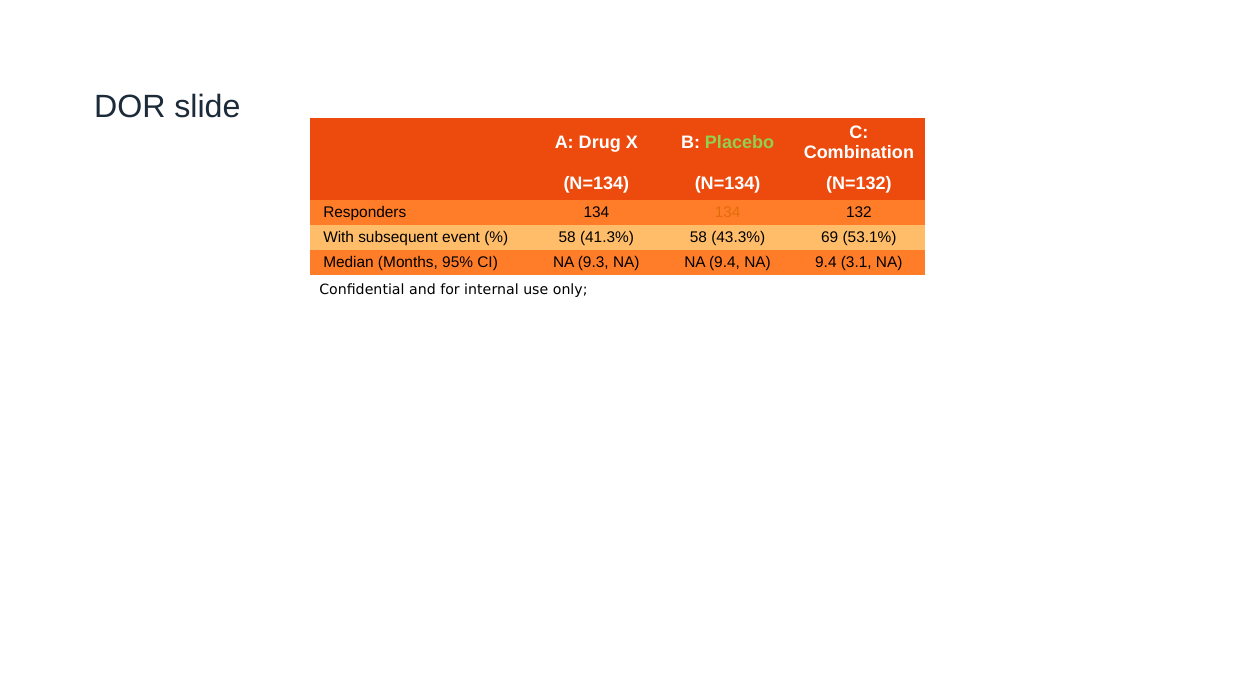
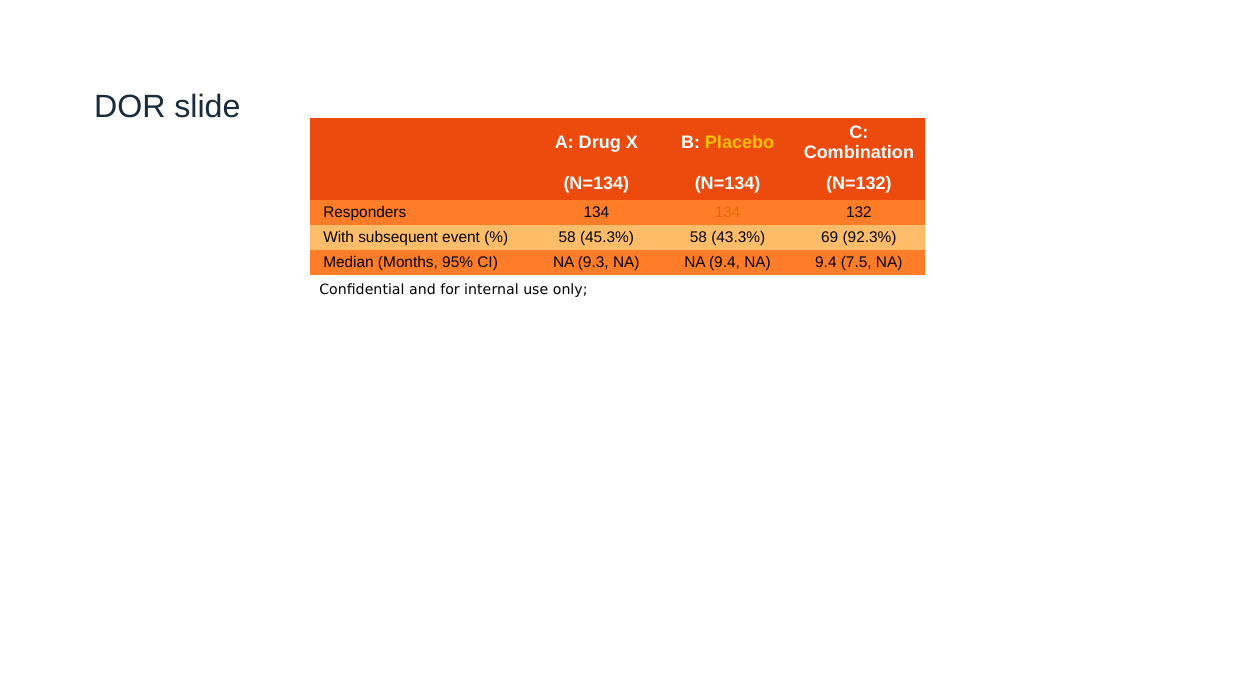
Placebo colour: light green -> yellow (740, 143)
41.3%: 41.3% -> 45.3% (607, 238)
53.1%: 53.1% -> 92.3% (870, 238)
3.1: 3.1 -> 7.5 (856, 263)
